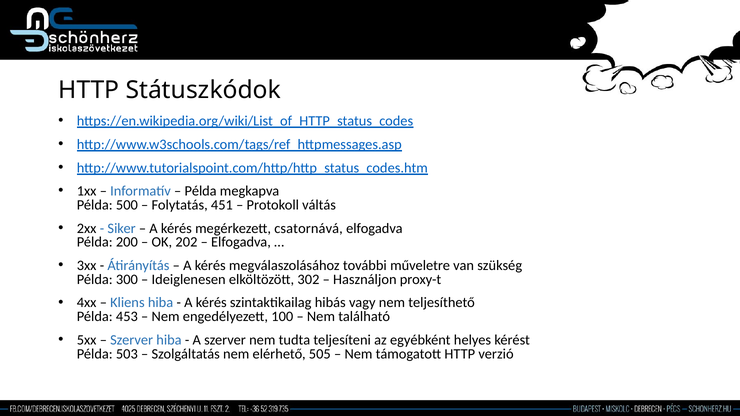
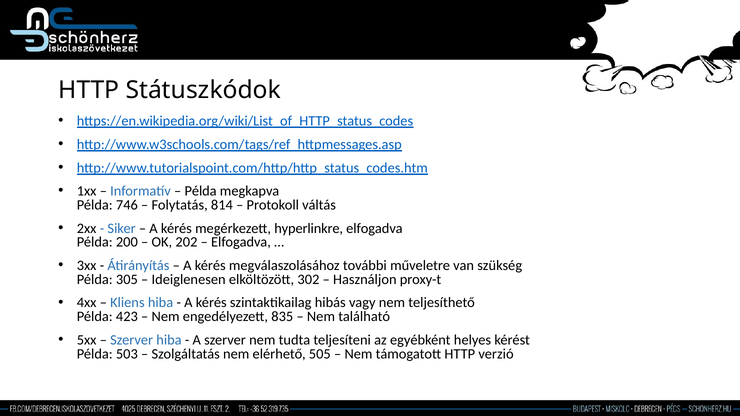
500: 500 -> 746 (127, 205)
451: 451 -> 814 (222, 205)
csatornává: csatornává -> hyperlinkre (309, 228)
300: 300 -> 305 (127, 280)
453: 453 -> 423 (127, 317)
100: 100 -> 835 (282, 317)
